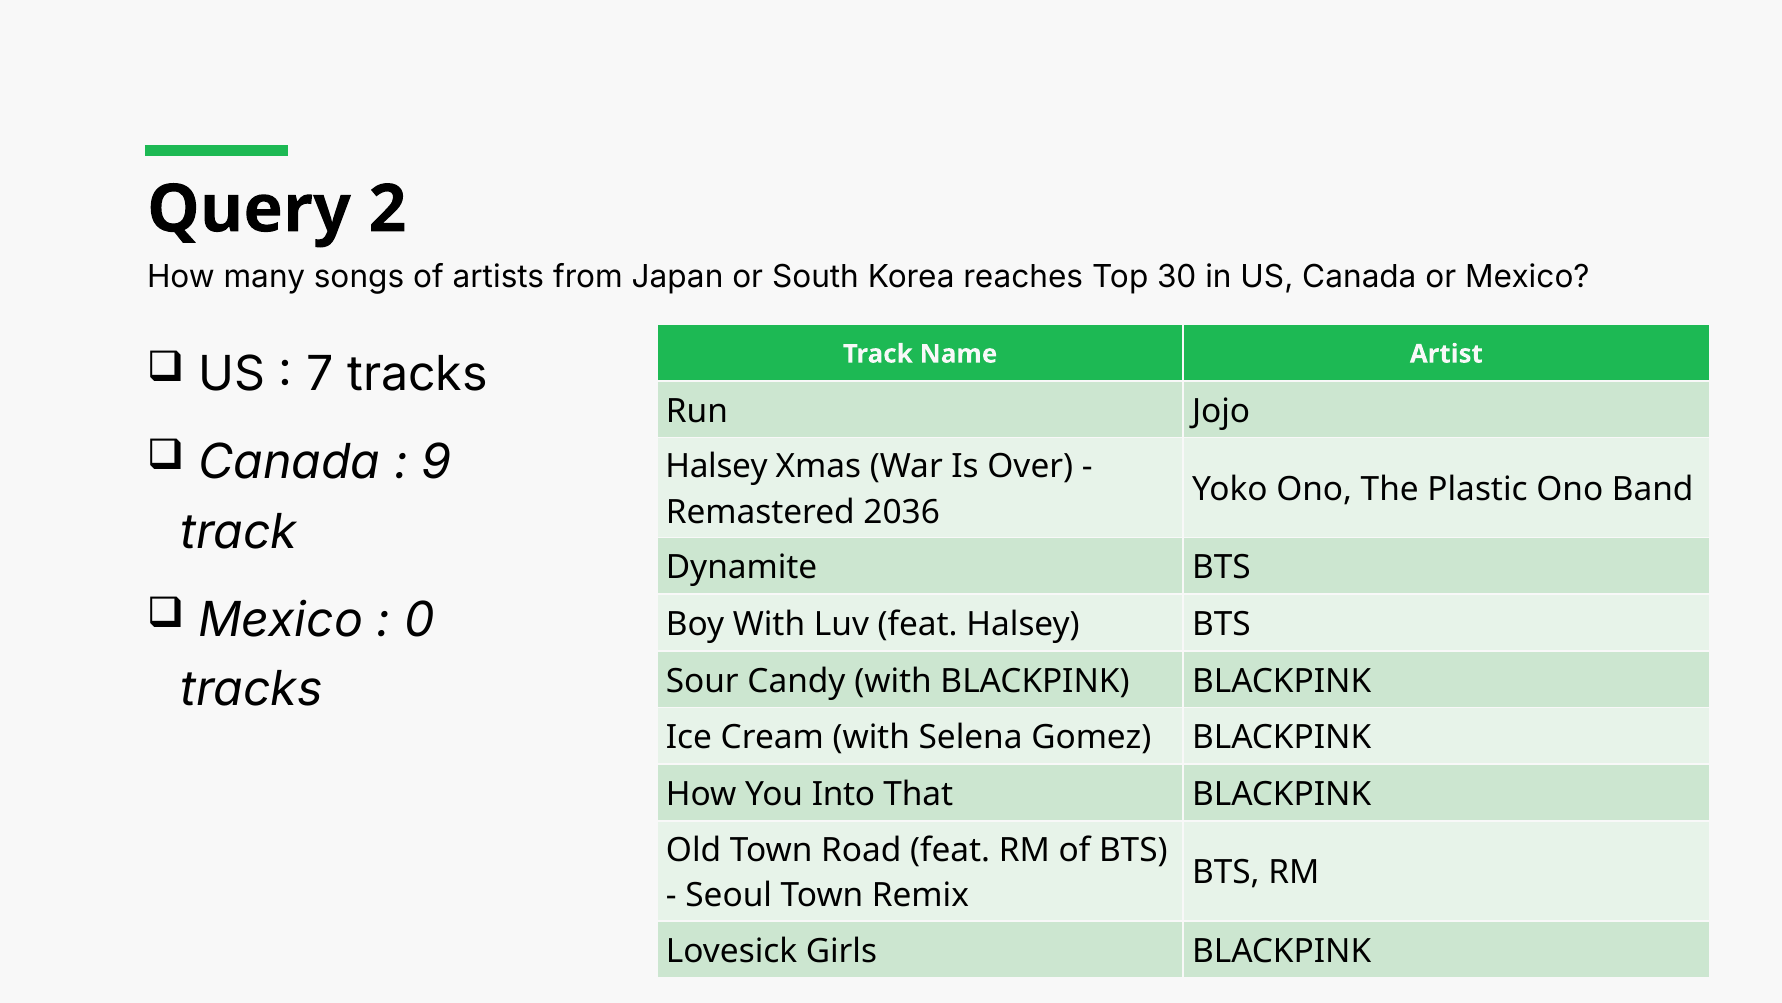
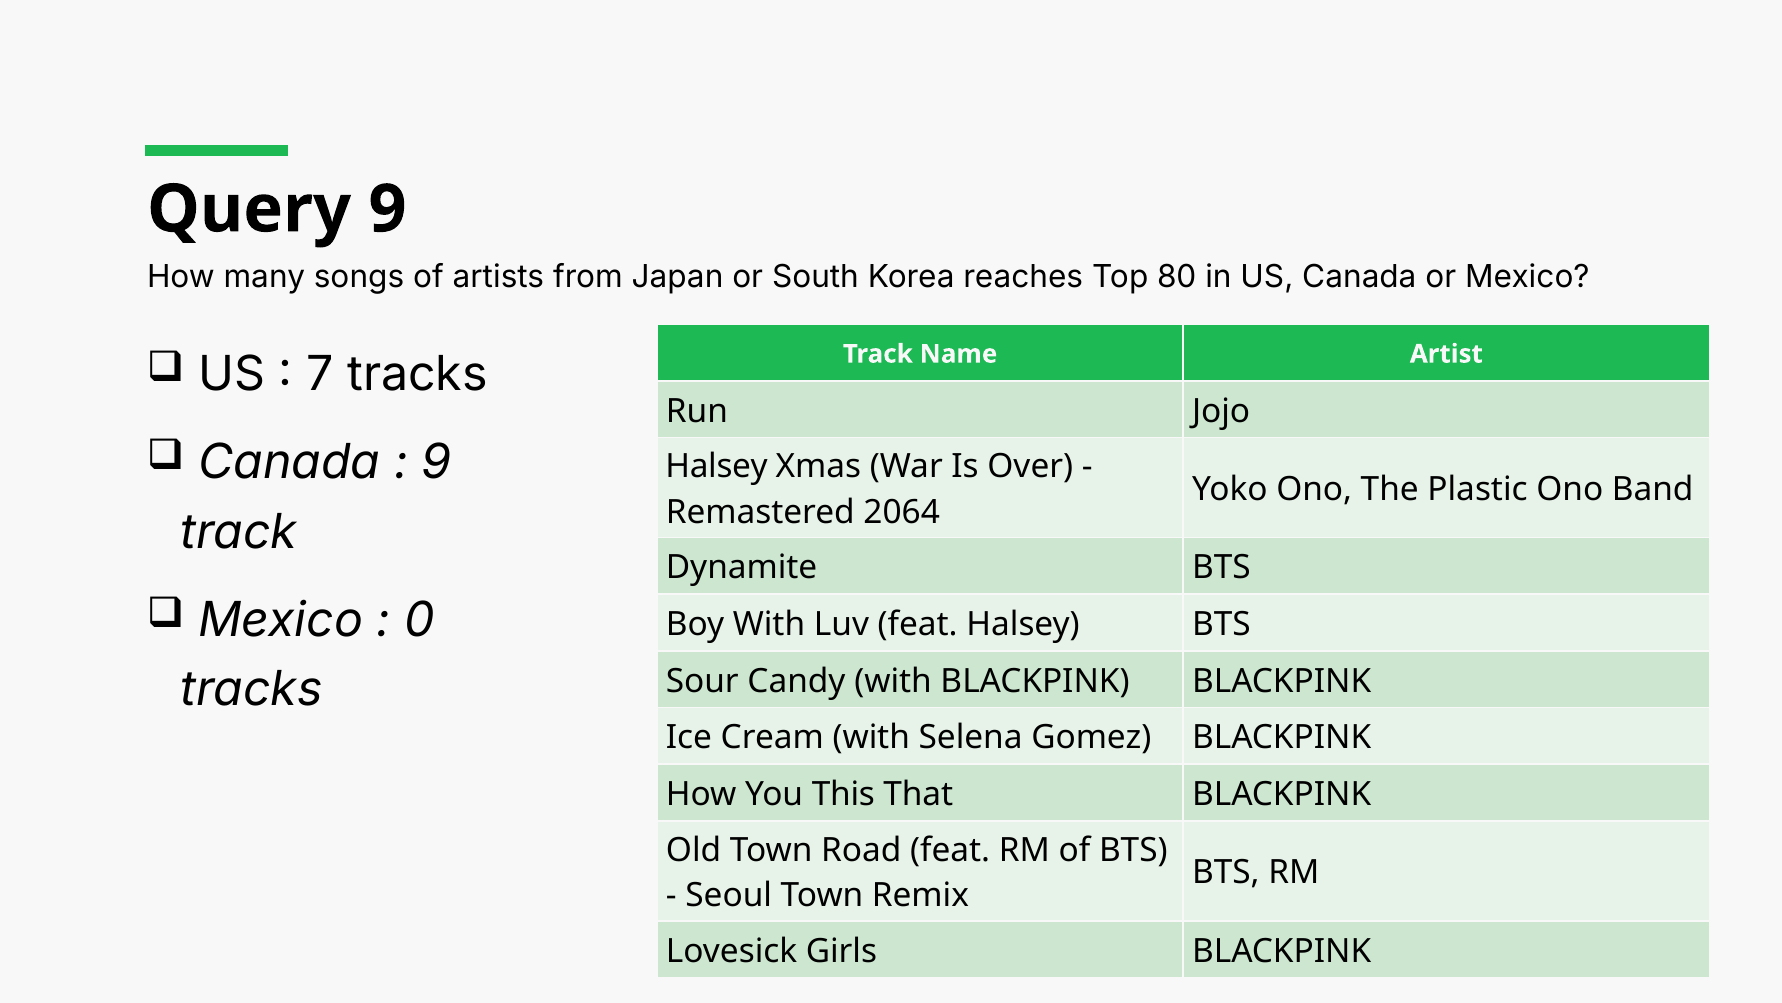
Query 2: 2 -> 9 (388, 209)
30: 30 -> 80 (1177, 277)
2036: 2036 -> 2064 (902, 512)
Into: Into -> This (843, 794)
